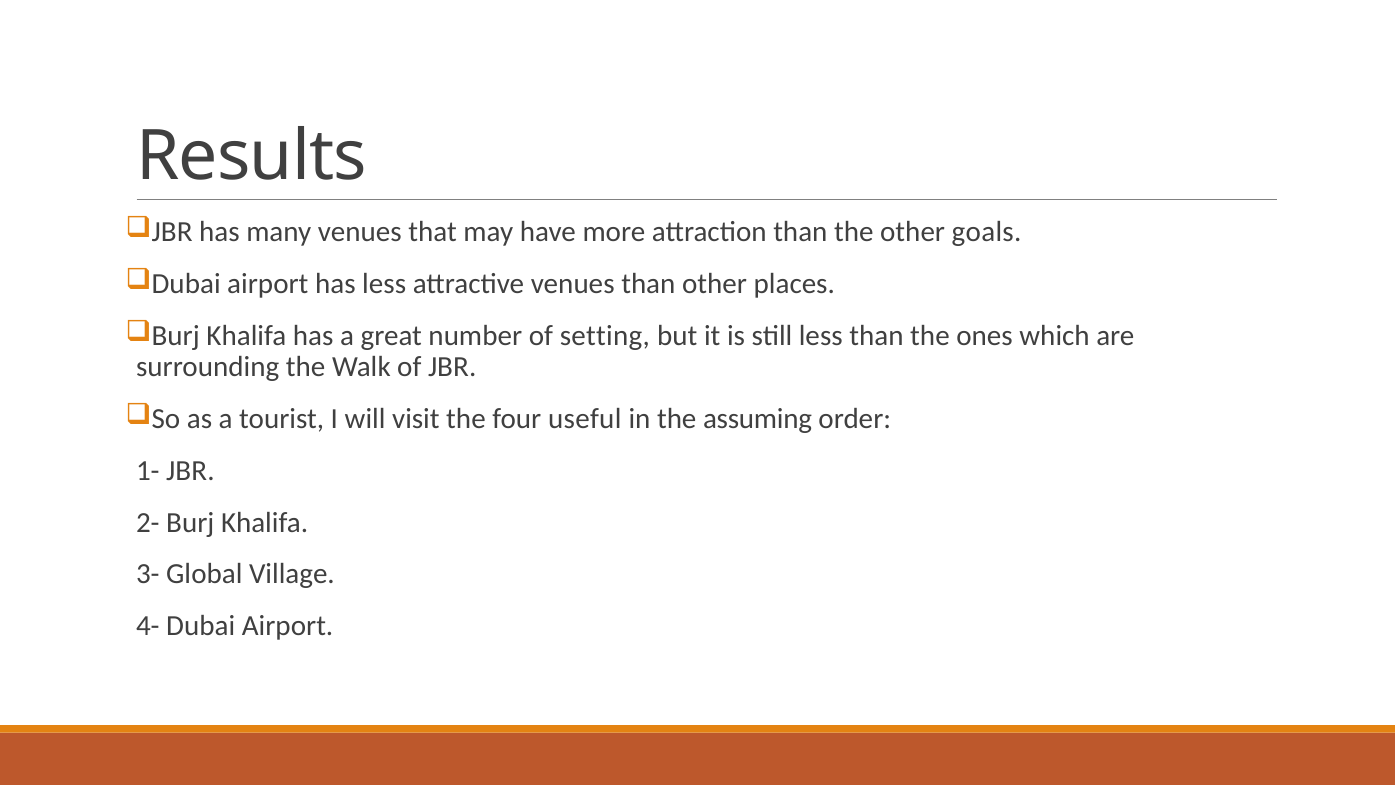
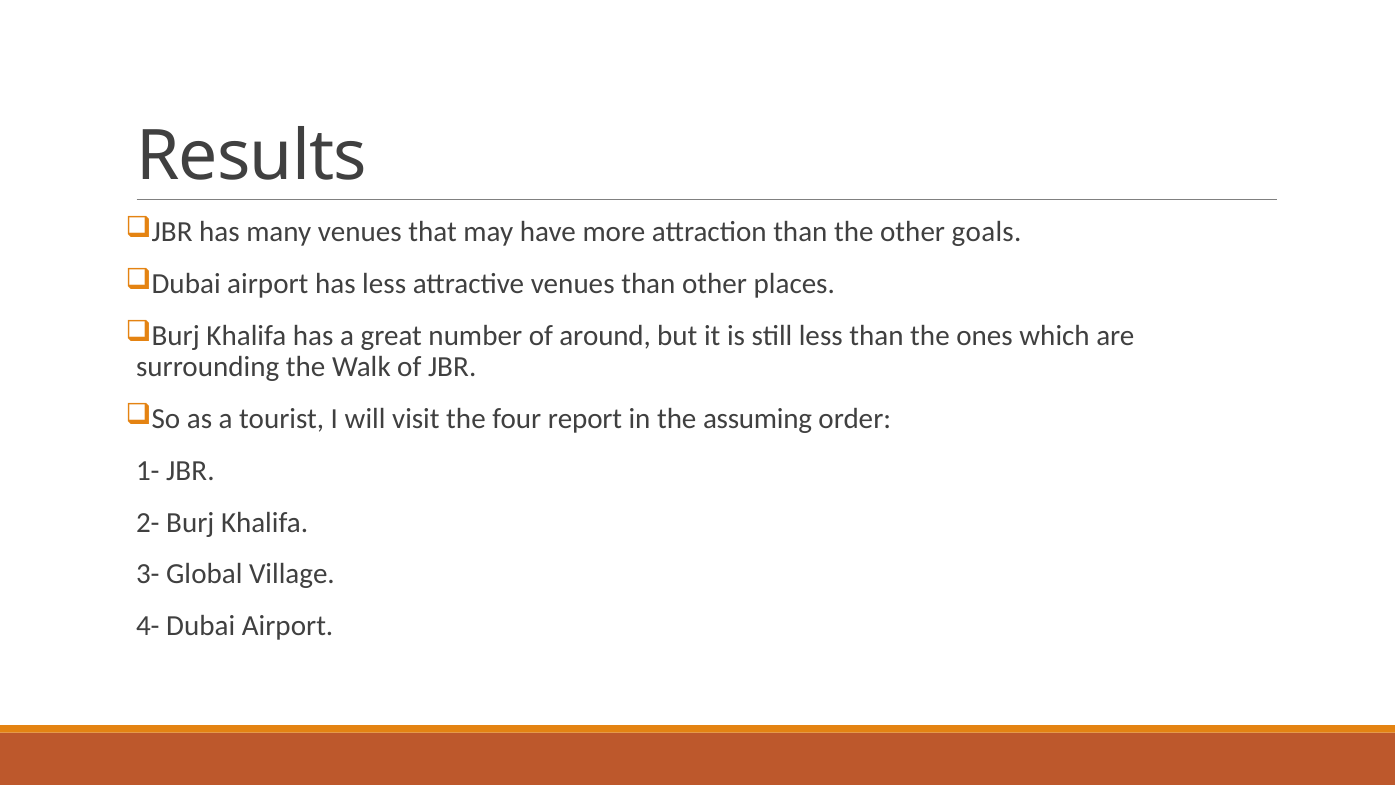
setting: setting -> around (605, 336)
useful: useful -> report (585, 419)
